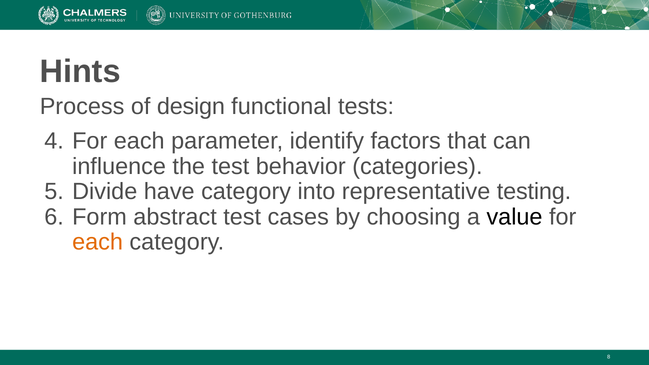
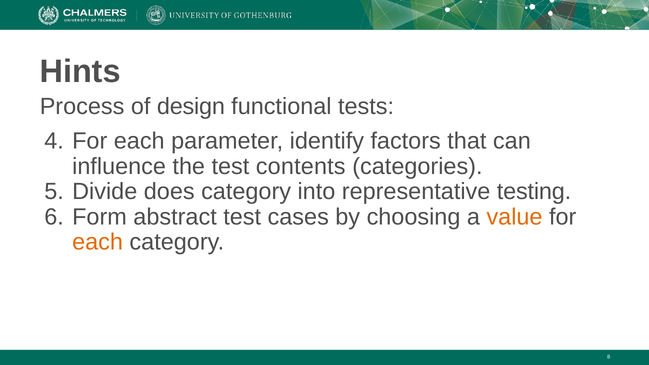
behavior: behavior -> contents (301, 166)
have: have -> does (169, 192)
value colour: black -> orange (515, 217)
